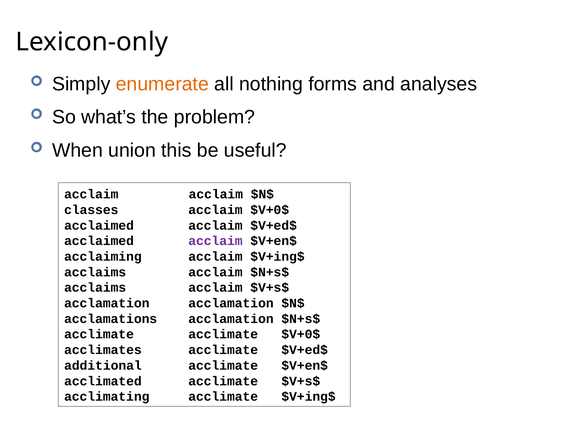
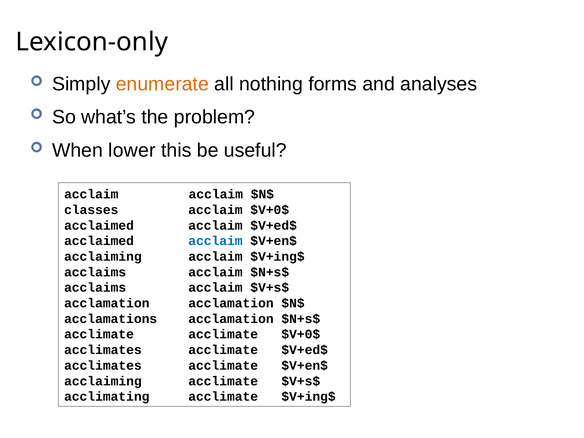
union: union -> lower (132, 150)
acclaim colour: purple -> blue (215, 241)
additional: additional -> acclimates (103, 366)
acclimated: acclimated -> acclaiming (103, 381)
